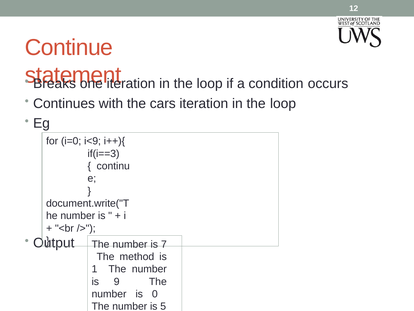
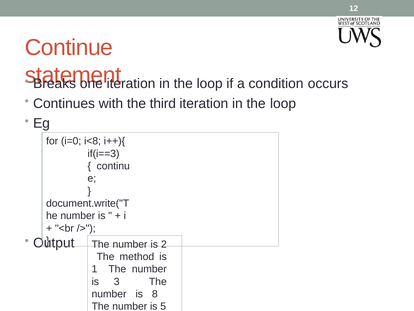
cars: cars -> third (163, 103)
i<9: i<9 -> i<8 (93, 141)
7: 7 -> 2 (164, 244)
9: 9 -> 3 (117, 281)
0: 0 -> 8 (155, 294)
